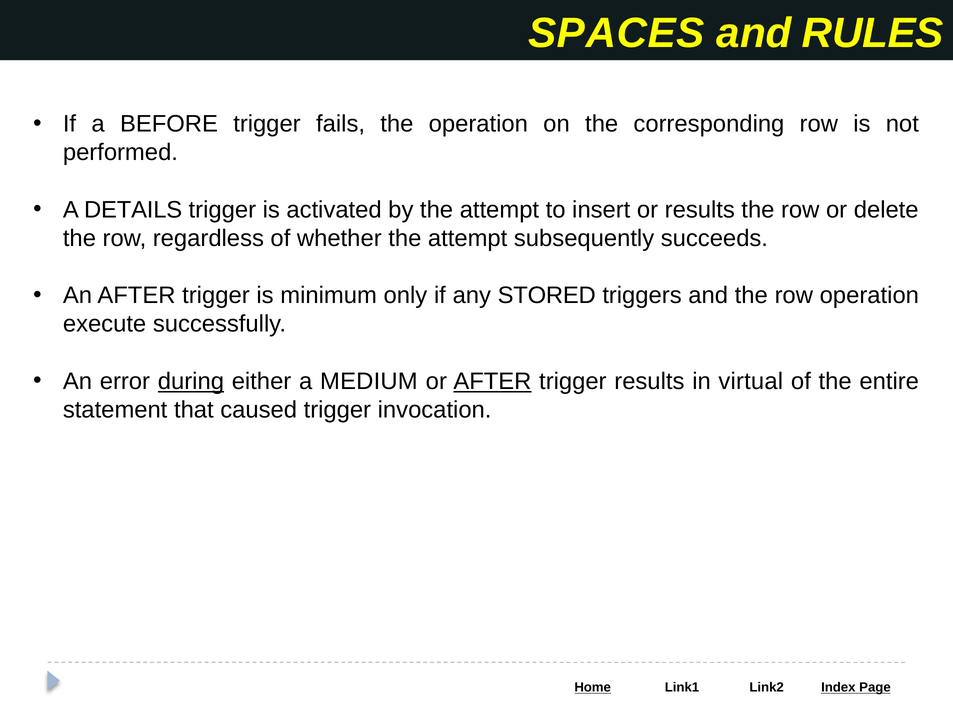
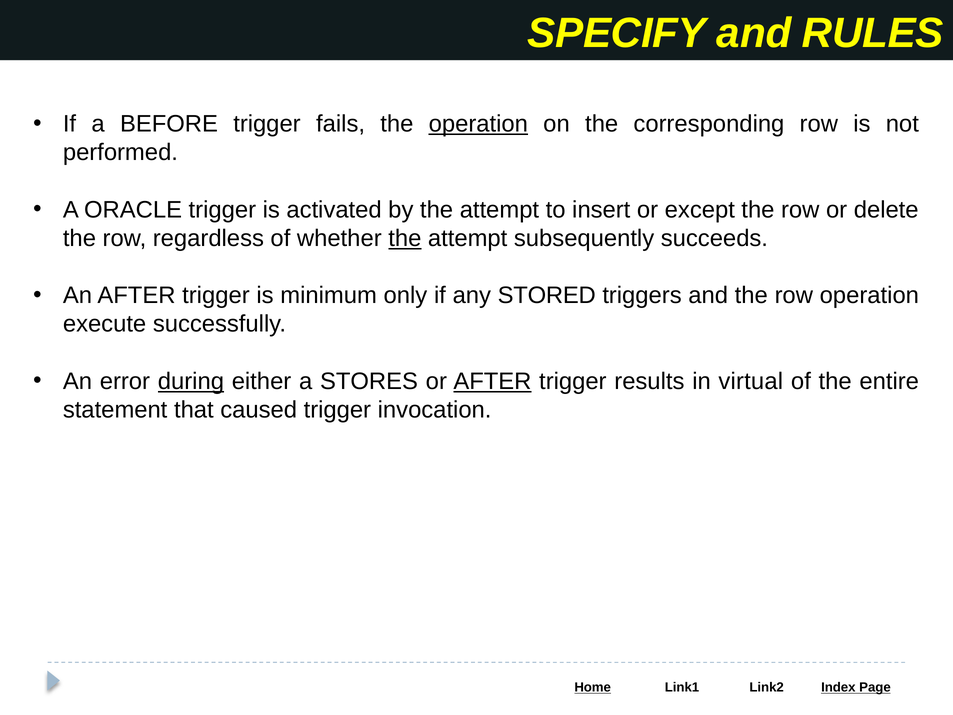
SPACES: SPACES -> SPECIFY (617, 33)
operation underline: none -> present (478, 124)
DETAILS: DETAILS -> ORACLE (133, 210)
or results: results -> except (700, 210)
the underline: none -> present (405, 238)
MEDIUM: MEDIUM -> STORES (369, 381)
